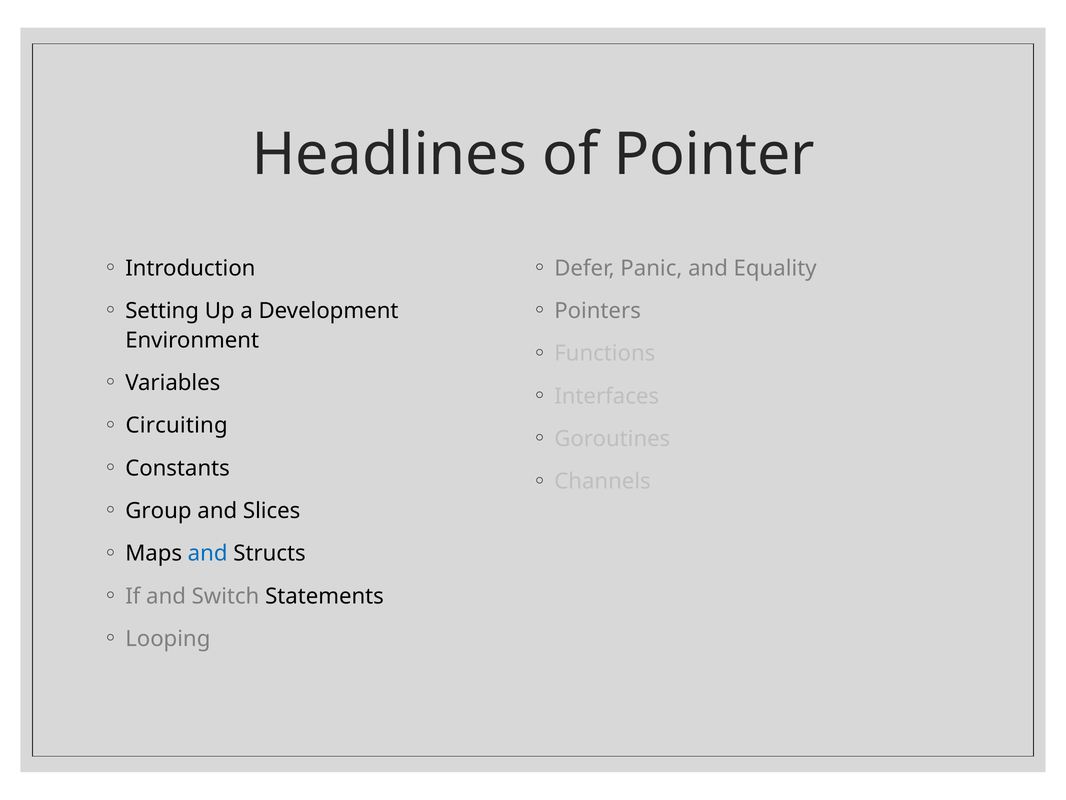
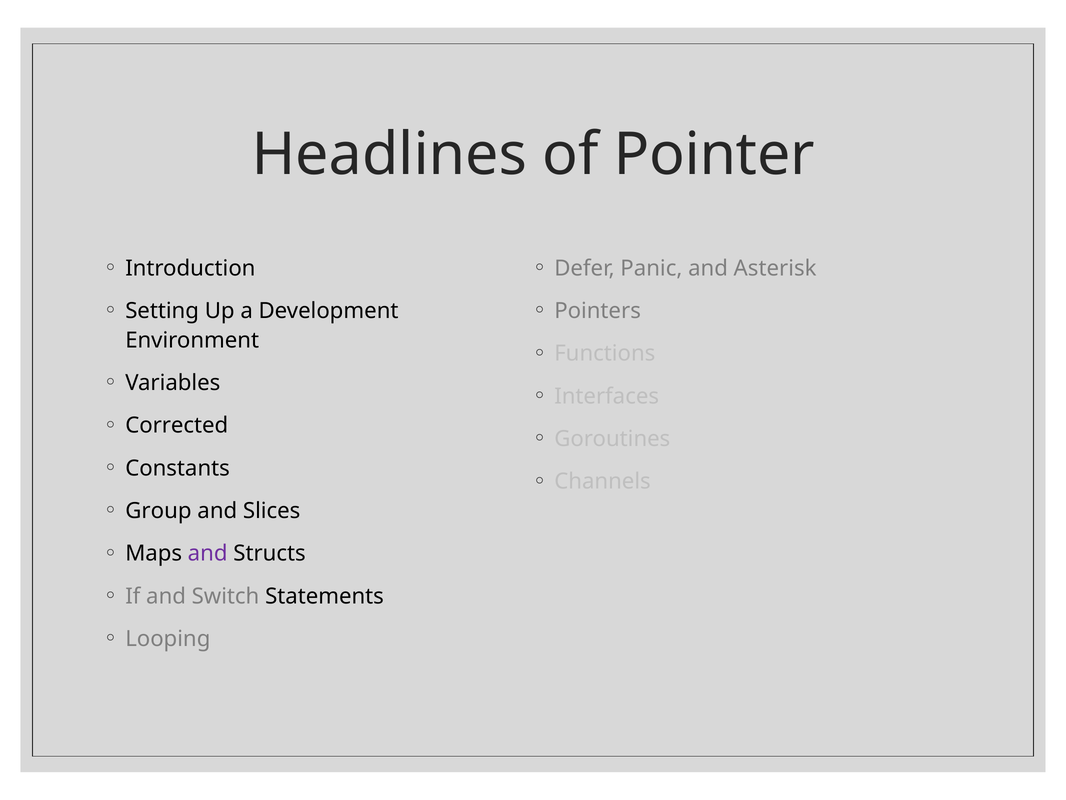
Equality: Equality -> Asterisk (775, 268)
Circuiting: Circuiting -> Corrected (177, 425)
and colour: blue -> purple (208, 553)
